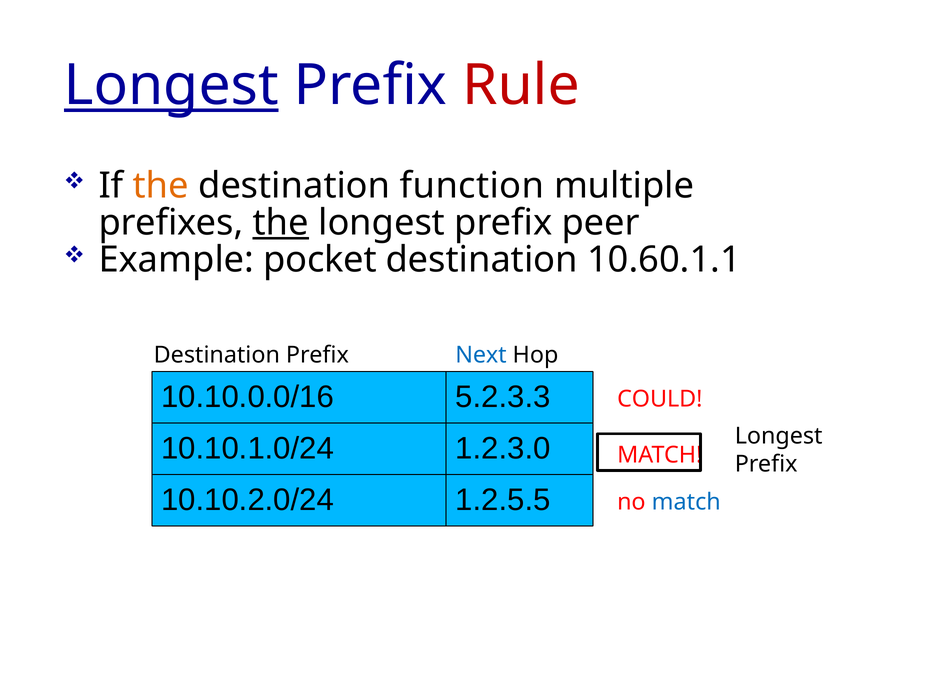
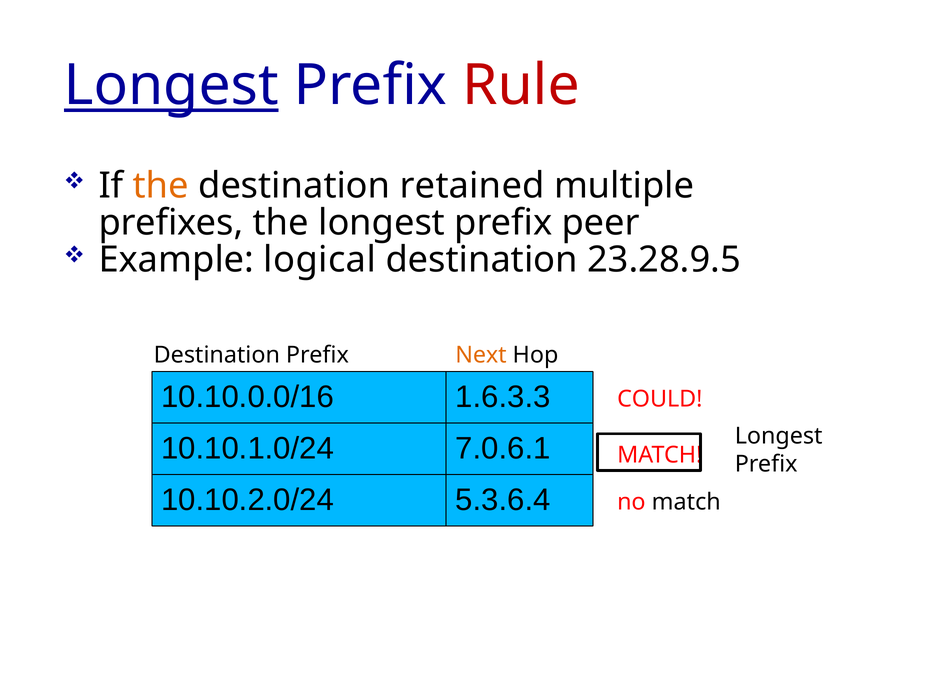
function: function -> retained (472, 186)
the underline: present -> none (281, 223)
pocket: pocket -> logical (320, 260)
10.60.1.1: 10.60.1.1 -> 23.28.9.5 (664, 260)
Next colour: blue -> orange (481, 355)
5.2.3.3: 5.2.3.3 -> 1.6.3.3 (503, 397)
1.2.3.0: 1.2.3.0 -> 7.0.6.1 (503, 449)
1.2.5.5: 1.2.5.5 -> 5.3.6.4 (503, 500)
match colour: blue -> black (686, 502)
